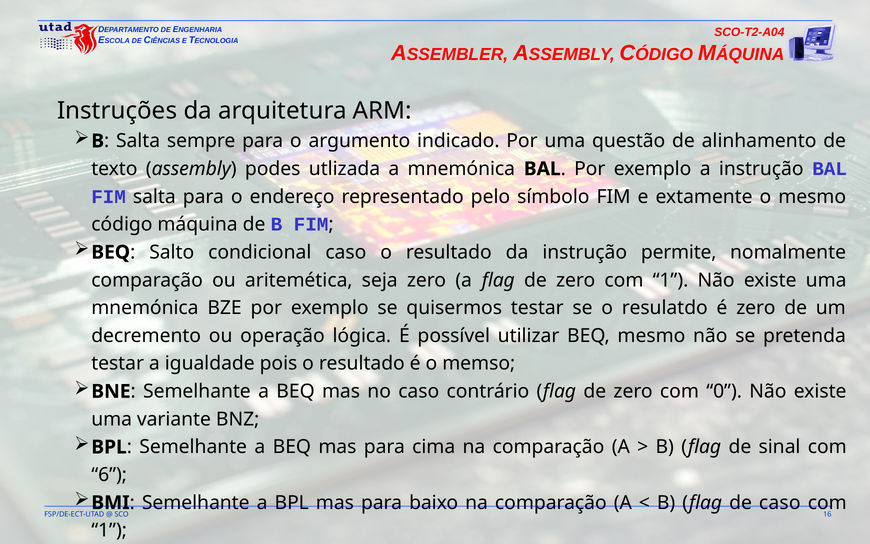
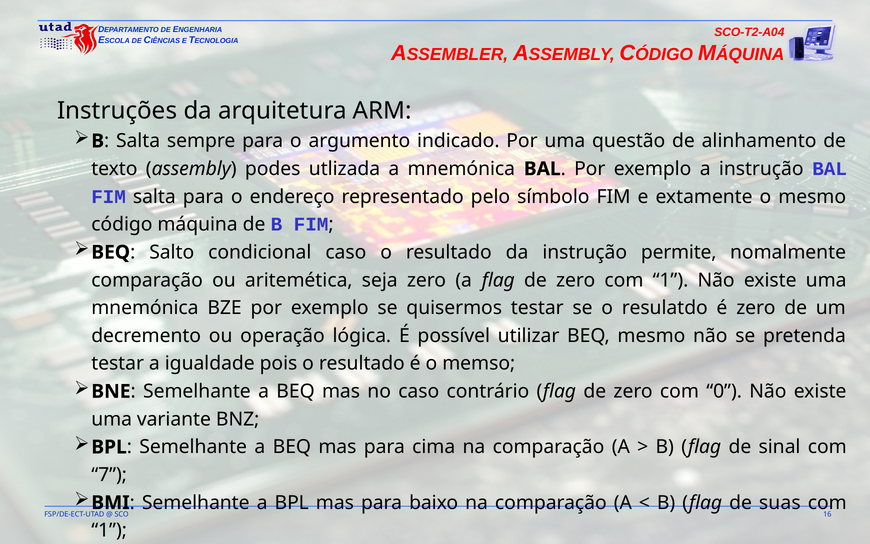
6: 6 -> 7 (109, 475)
de caso: caso -> suas (780, 503)
